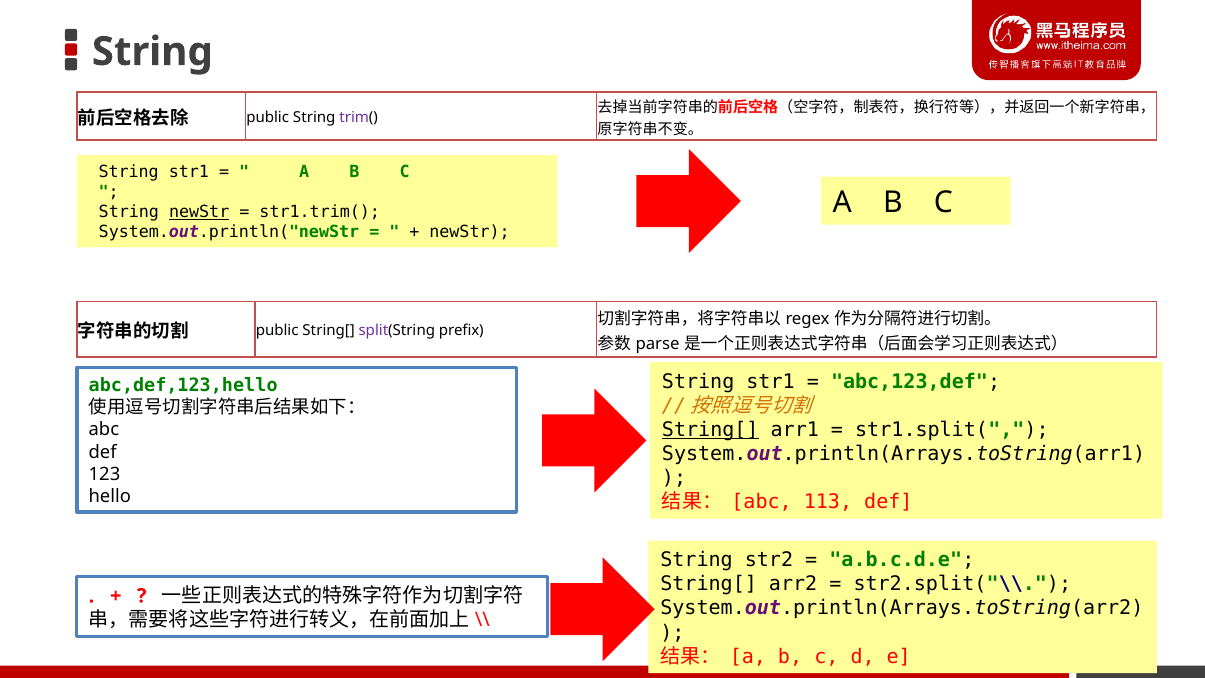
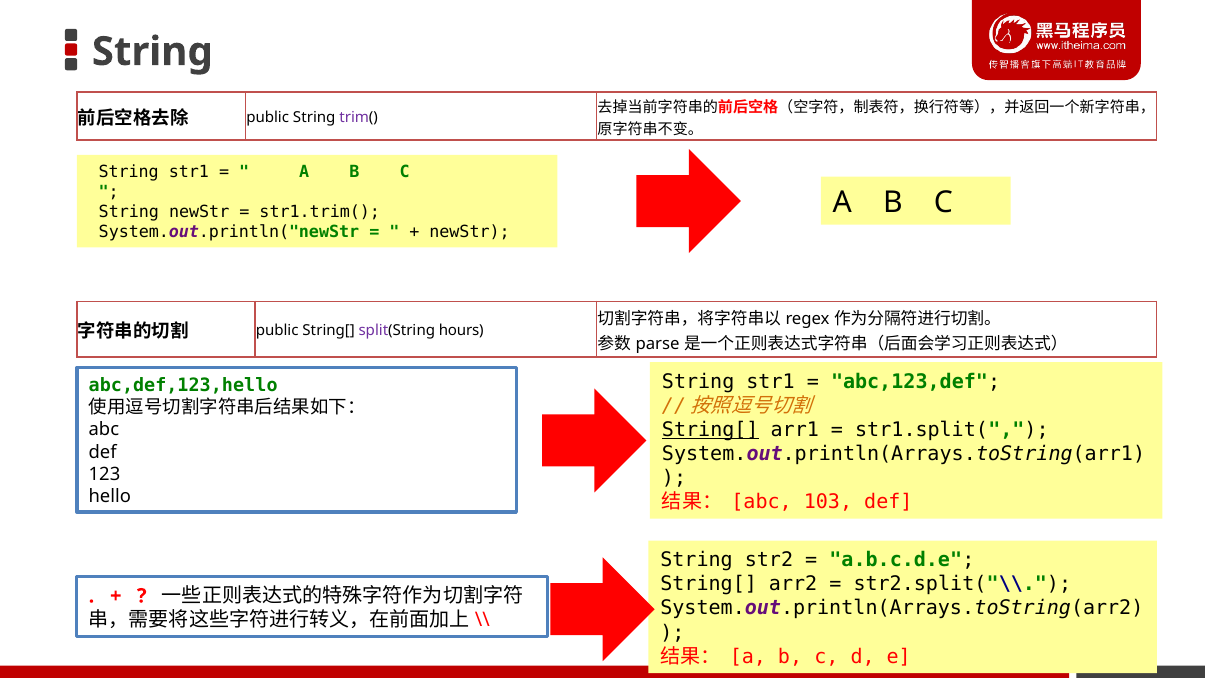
newStr underline: present -> none (199, 212)
prefix: prefix -> hours (461, 331)
113: 113 -> 103 (828, 502)
